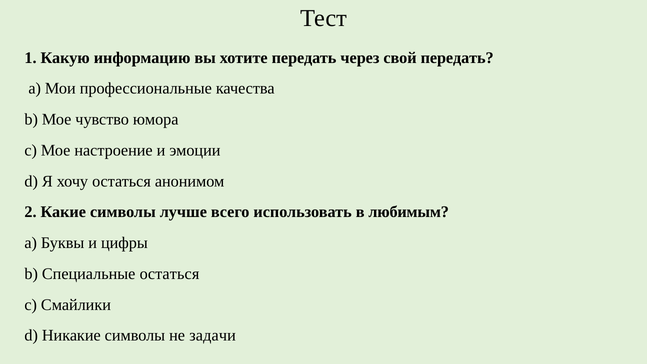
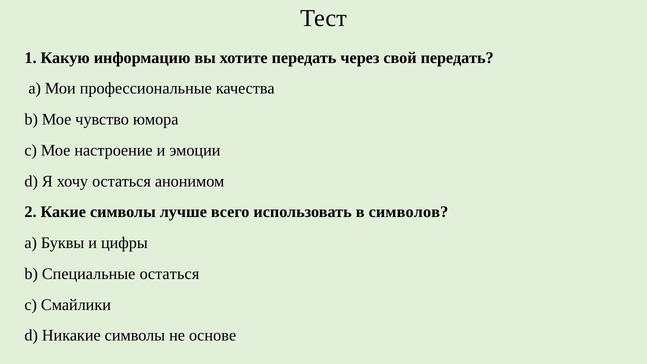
любимым: любимым -> символов (408, 212)
задачи: задачи -> основе (213, 336)
